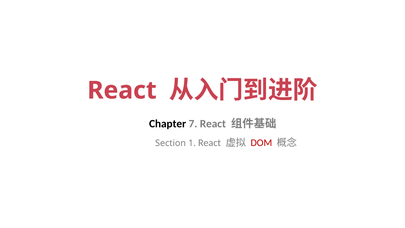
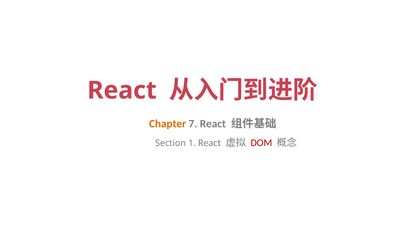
Chapter colour: black -> orange (168, 124)
